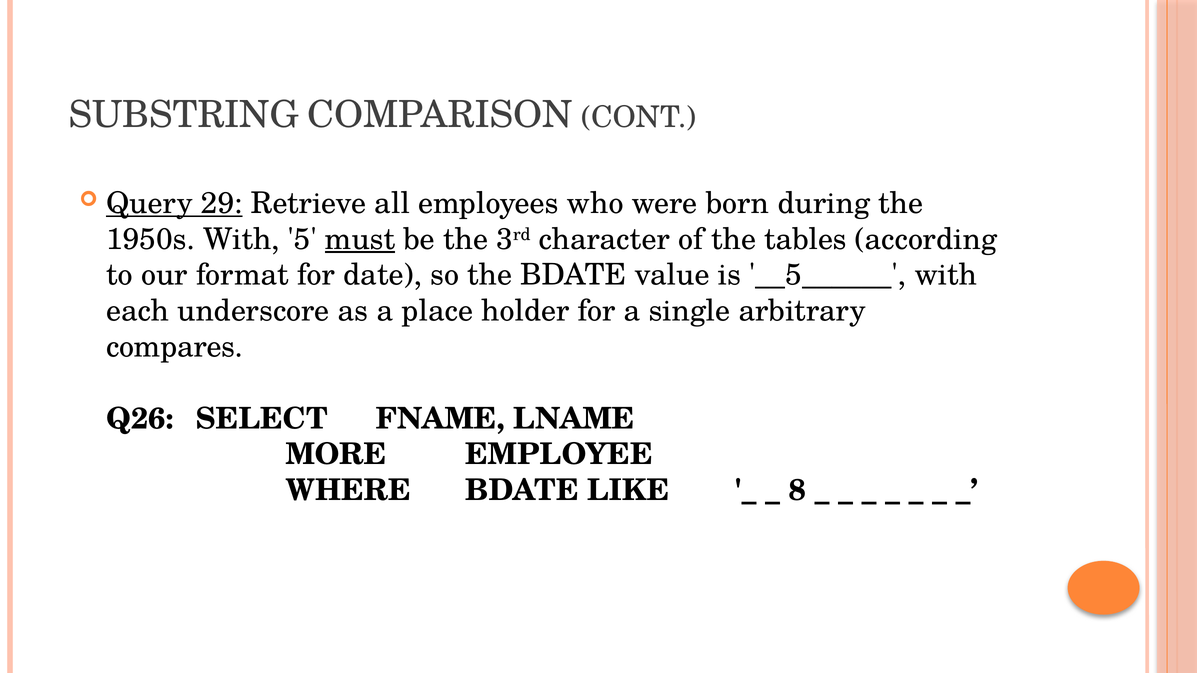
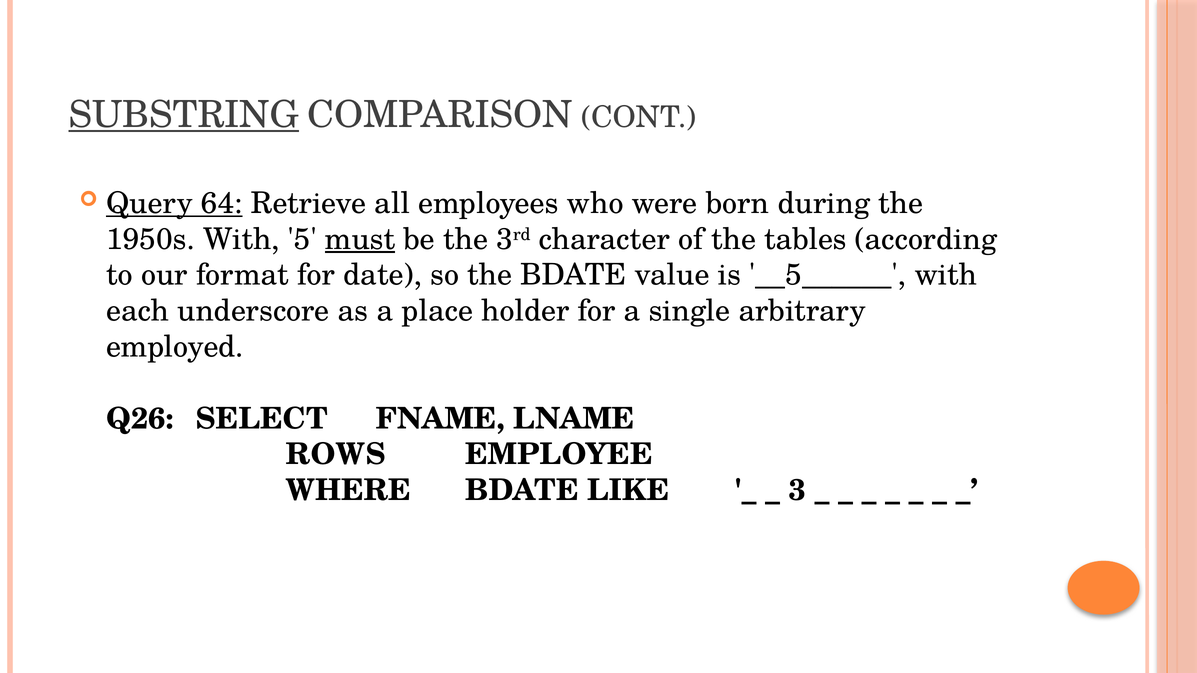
SUBSTRING underline: none -> present (184, 115)
29: 29 -> 64 (222, 203)
compares: compares -> employed (175, 347)
MORE: MORE -> ROWS (336, 455)
8: 8 -> 3 (798, 491)
